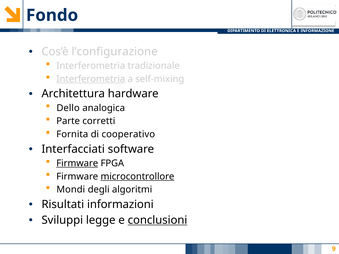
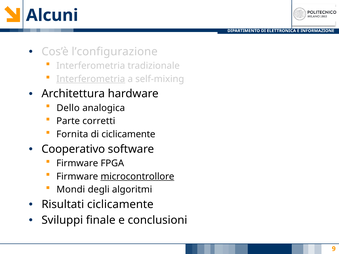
Fondo: Fondo -> Alcuni (52, 15)
di cooperativo: cooperativo -> ciclicamente (128, 134)
Interfacciati: Interfacciati -> Cooperativo (73, 149)
Firmware underline: present -> none (77, 163)
Risultati informazioni: informazioni -> ciclicamente (120, 205)
legge: legge -> finale (101, 220)
conclusioni underline: present -> none (158, 220)
